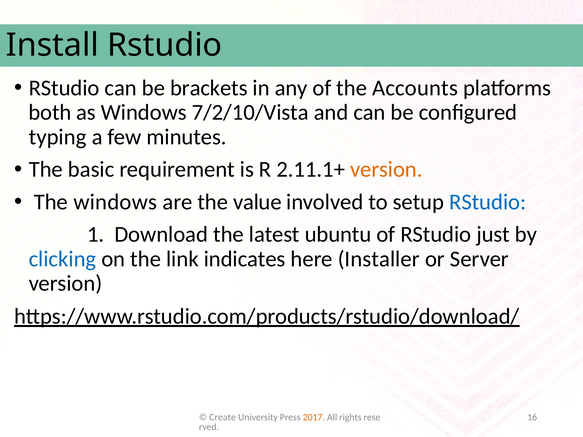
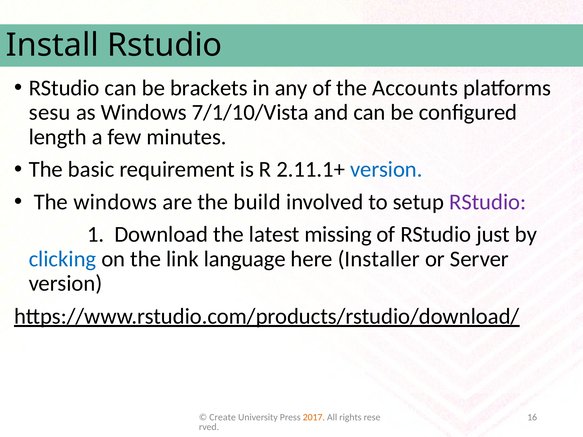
both: both -> sesu (50, 113)
7/2/10/Vista: 7/2/10/Vista -> 7/1/10/Vista (250, 113)
typing: typing -> length (58, 137)
version colour: orange -> blue (386, 170)
value: value -> build (257, 202)
RStudio colour: blue -> purple (488, 202)
ubuntu: ubuntu -> missing (338, 235)
indicates: indicates -> language (245, 259)
